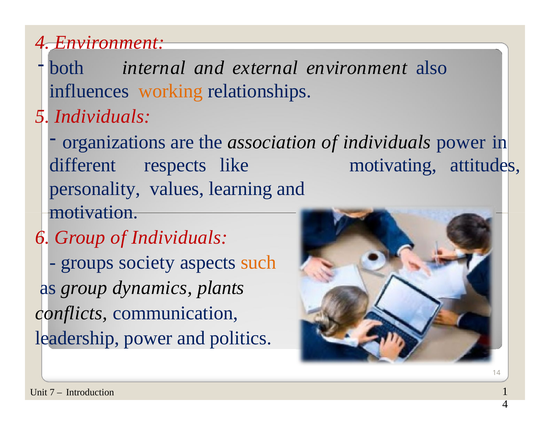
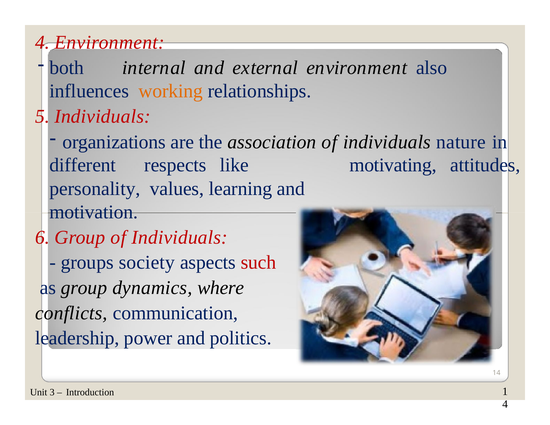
individuals power: power -> nature (461, 142)
such colour: orange -> red (258, 263)
plants: plants -> where (221, 288)
7: 7 -> 3 (52, 392)
